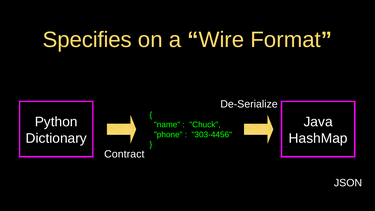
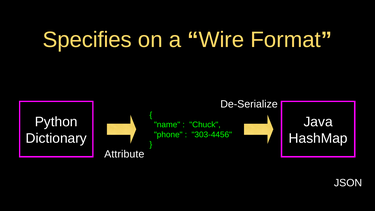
Contract: Contract -> Attribute (124, 154)
